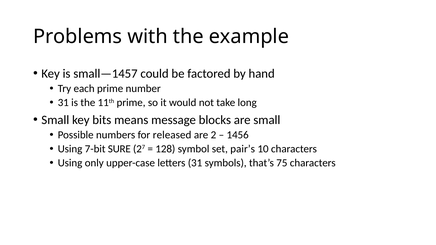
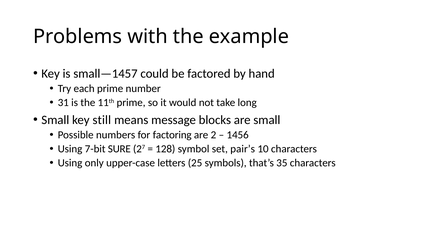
bits: bits -> still (102, 120)
released: released -> factoring (172, 135)
letters 31: 31 -> 25 (195, 163)
75: 75 -> 35 (282, 163)
